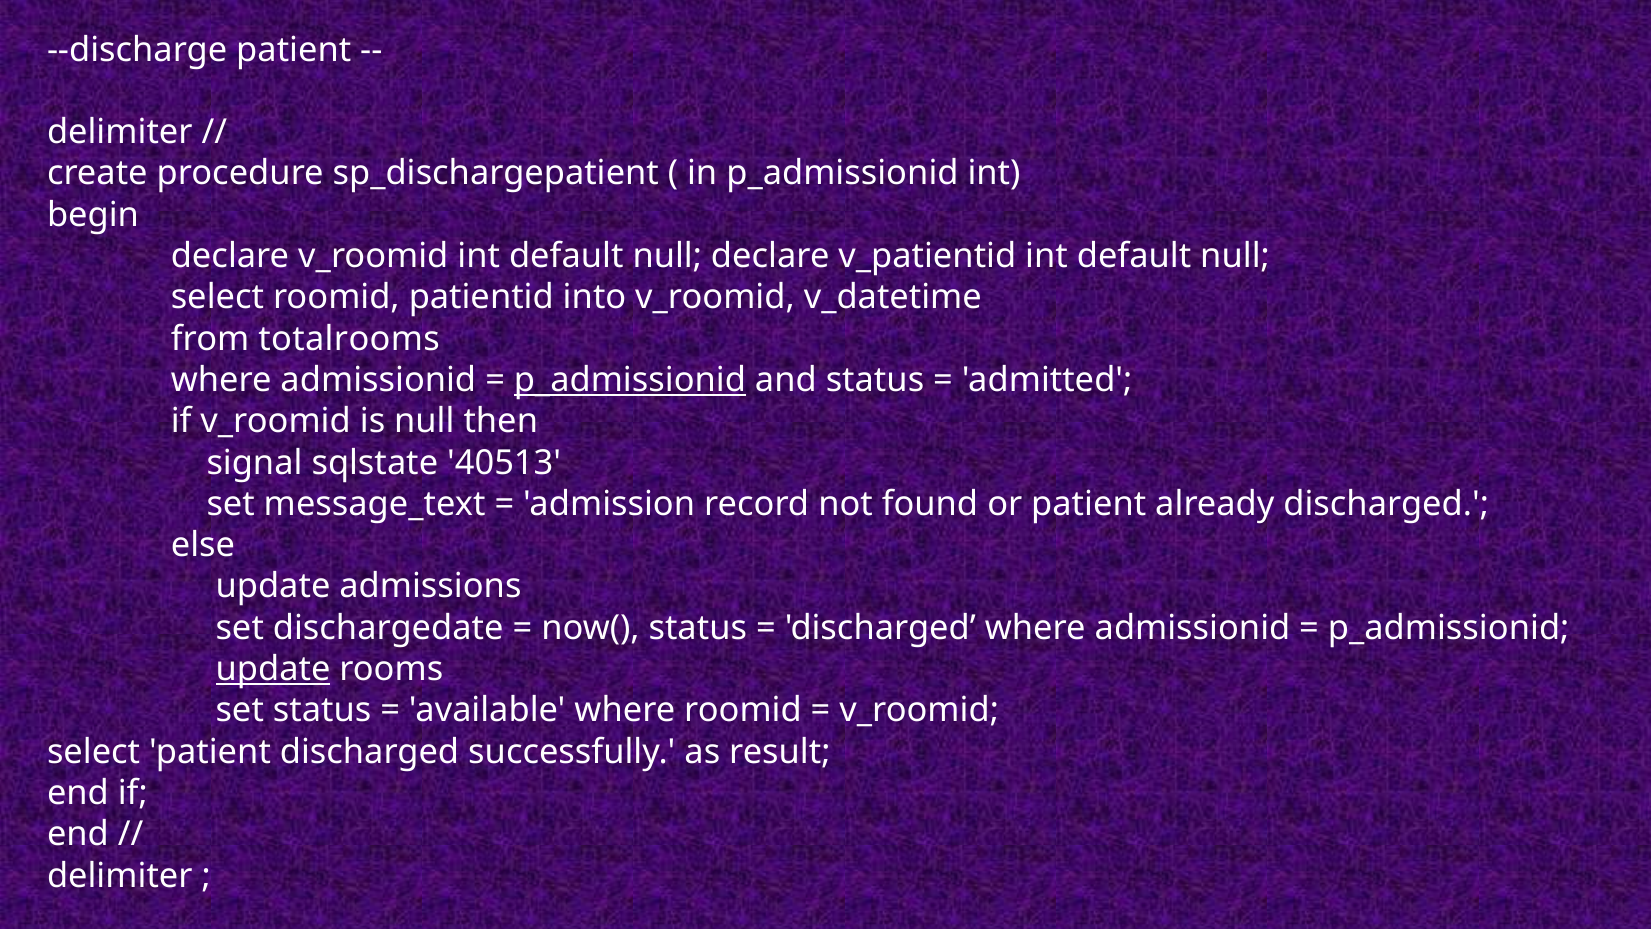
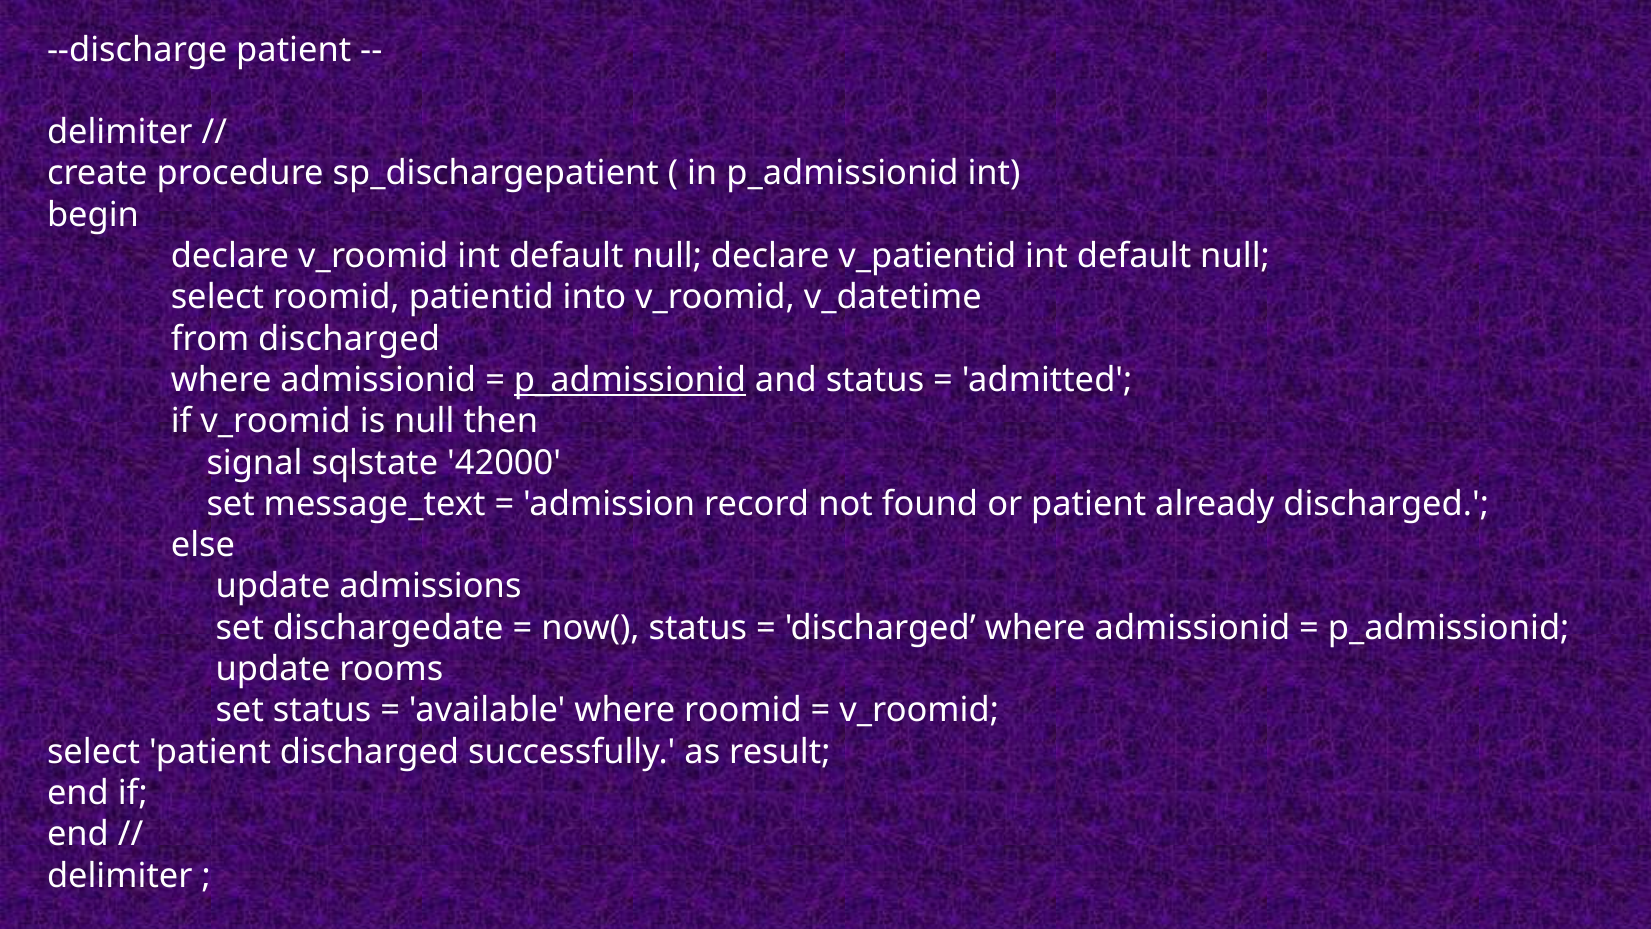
from totalrooms: totalrooms -> discharged (349, 339)
40513: 40513 -> 42000 (504, 463)
update underline: present -> none (273, 669)
